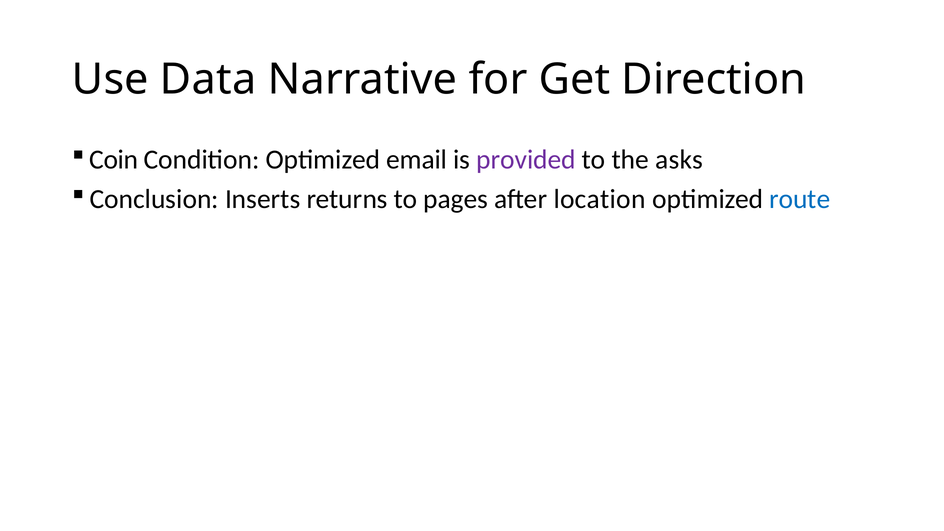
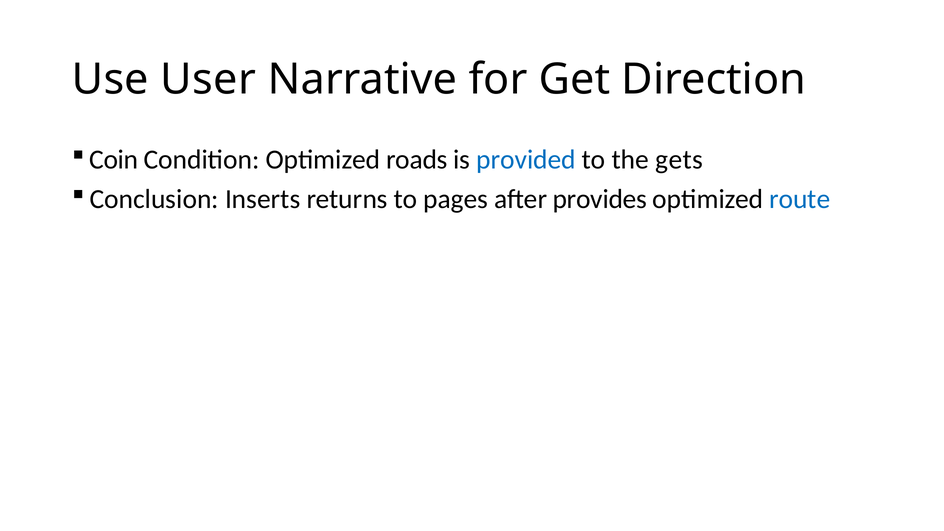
Data: Data -> User (208, 79)
email: email -> roads (417, 160)
provided colour: purple -> blue (526, 160)
asks: asks -> gets (679, 160)
location: location -> provides (600, 199)
